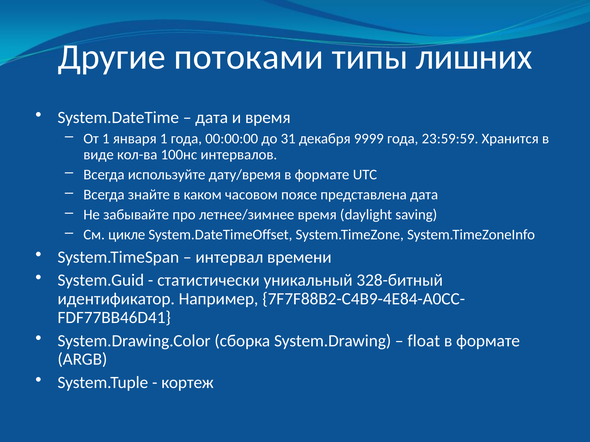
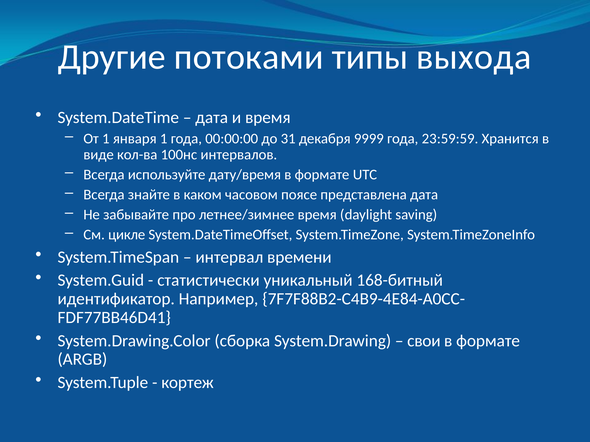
лишних: лишних -> выхода (474, 57)
328-битный: 328-битный -> 168-битный (400, 281)
float: float -> свои (424, 341)
